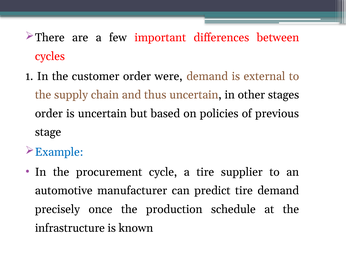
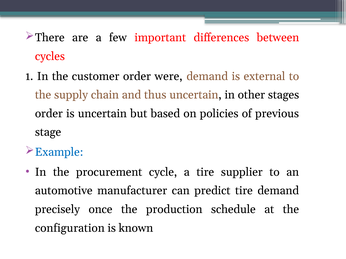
infrastructure: infrastructure -> configuration (70, 228)
